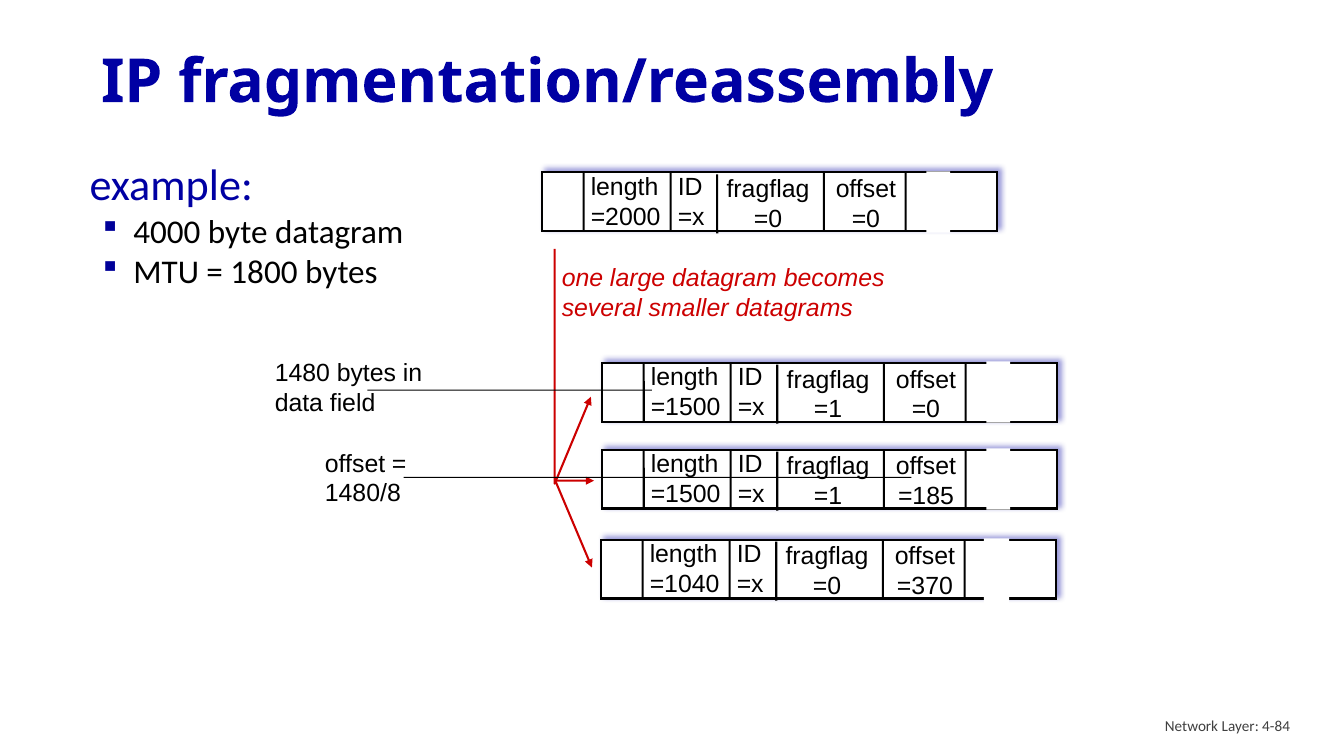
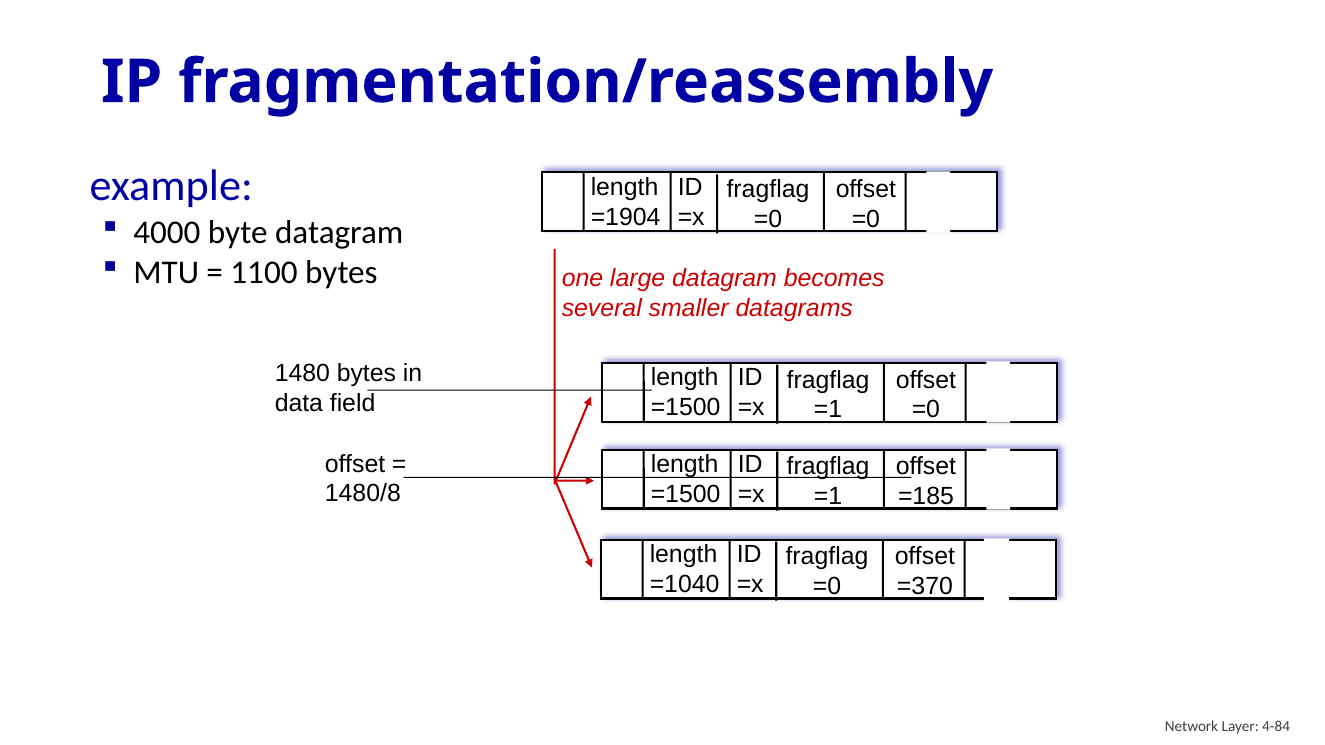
=2000: =2000 -> =1904 (626, 217)
1800: 1800 -> 1100 (264, 273)
